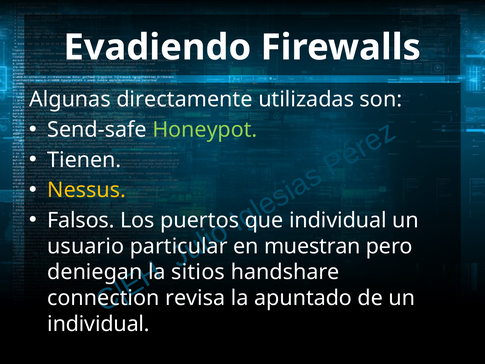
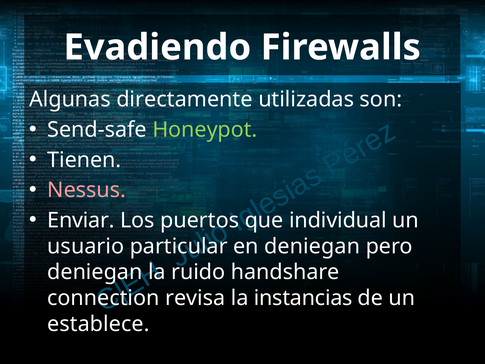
Nessus colour: yellow -> pink (87, 190)
Falsos: Falsos -> Enviar (81, 220)
en muestran: muestran -> deniegan (312, 246)
sitios: sitios -> ruido (198, 272)
apuntado: apuntado -> instancias (303, 298)
individual: individual -> establece (98, 324)
